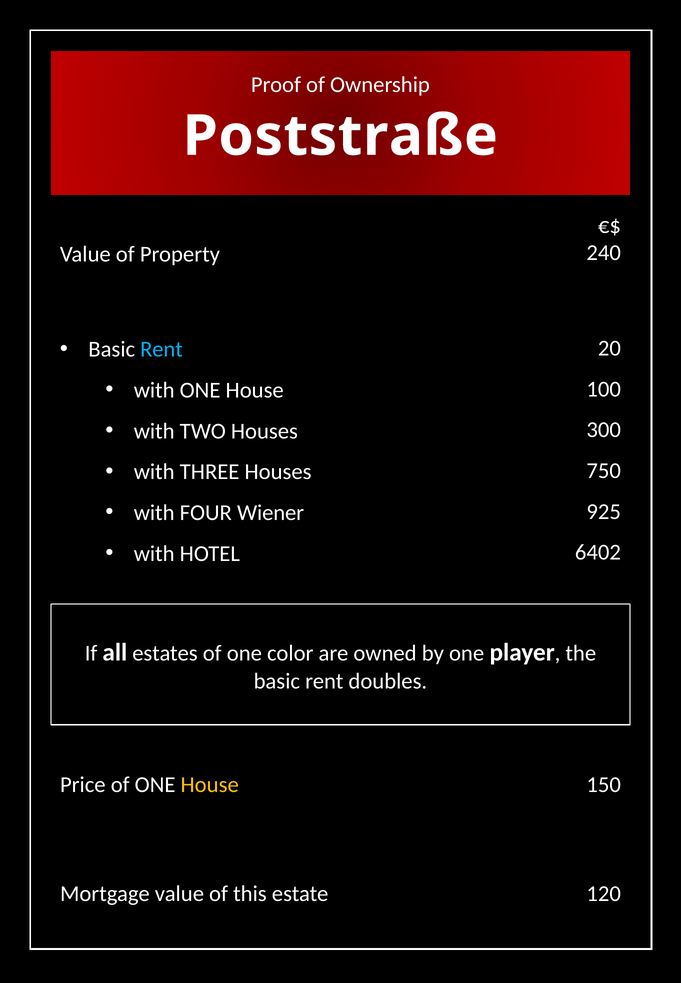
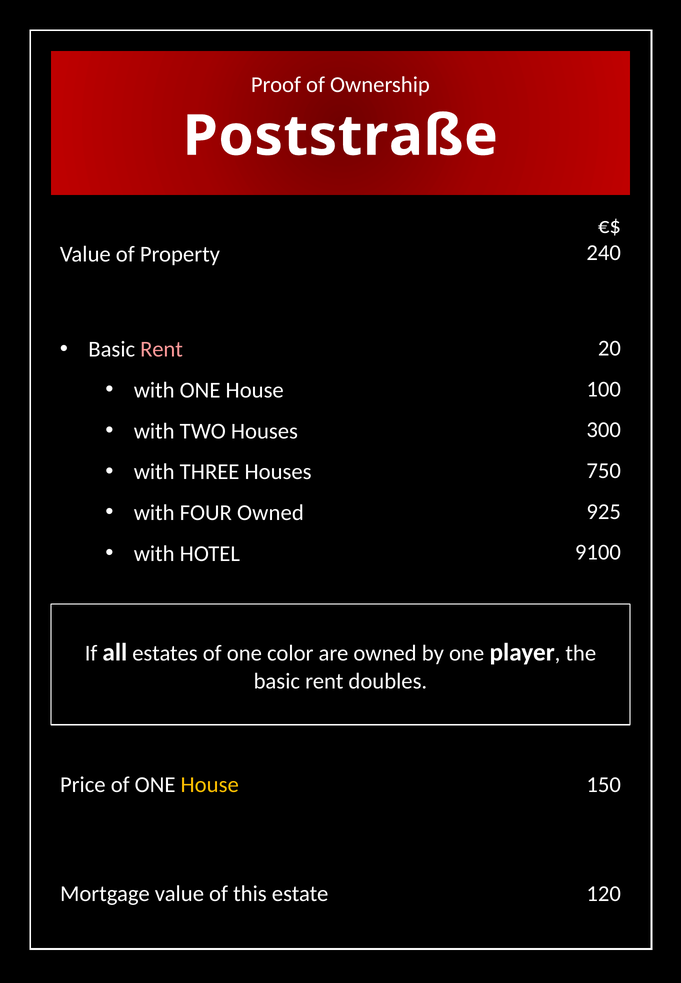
Rent colour: light blue -> pink (162, 350)
FOUR Wiener: Wiener -> Owned (270, 513)
6402: 6402 -> 9100 (598, 553)
